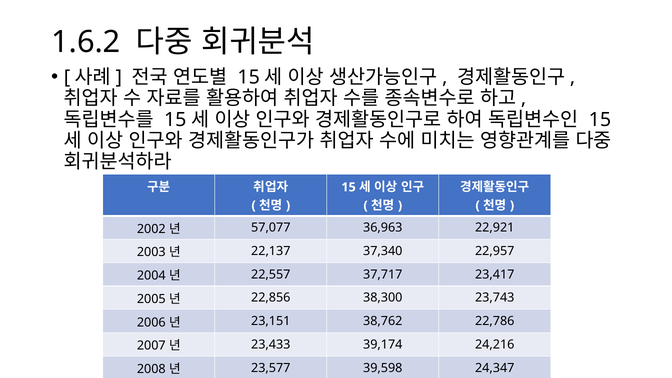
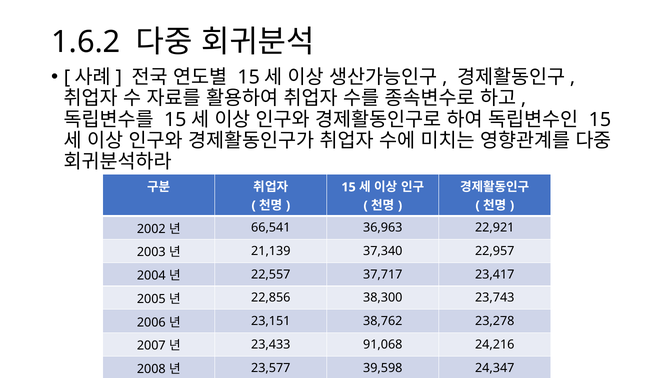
57,077: 57,077 -> 66,541 (271, 228)
22,137: 22,137 -> 21,139 (271, 251)
22,786: 22,786 -> 23,278 (495, 321)
39,174: 39,174 -> 91,068 (383, 345)
